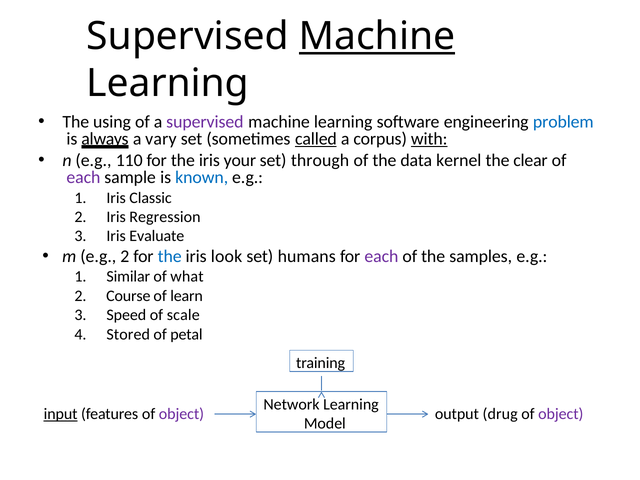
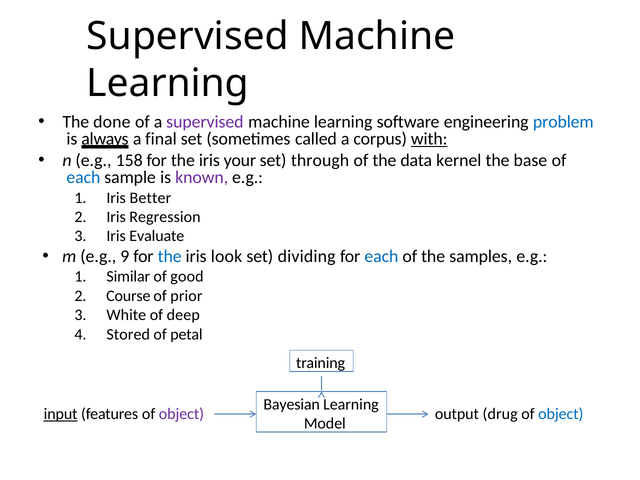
Machine underline: present -> none (377, 37)
using: using -> done (112, 122)
vary: vary -> final (161, 139)
called underline: present -> none (316, 139)
110: 110 -> 158 (129, 160)
clear: clear -> base (530, 160)
each colour: purple -> blue (83, 177)
known colour: blue -> purple (202, 177)
Classic: Classic -> Better (150, 198)
e.g 2: 2 -> 9 (125, 256)
humans: humans -> dividing (307, 256)
each colour: purple -> blue (381, 256)
what: what -> good (187, 277)
learn: learn -> prior (186, 296)
Speed: Speed -> White (126, 315)
scale: scale -> deep (183, 315)
Network: Network -> Bayesian (292, 404)
object colour: purple -> blue (561, 414)
